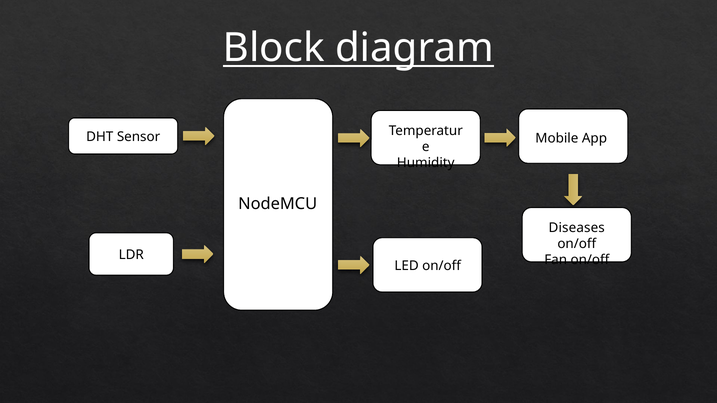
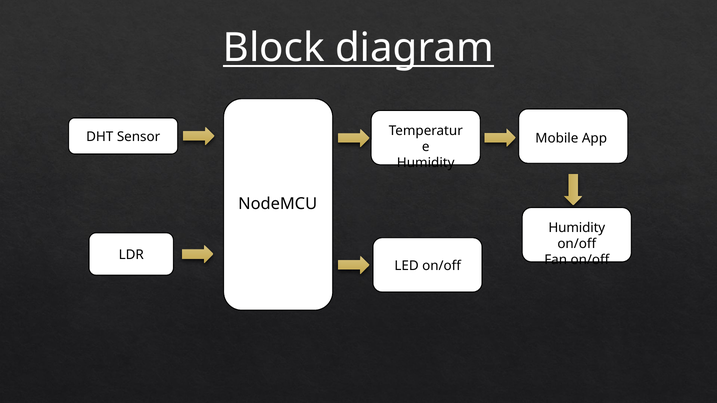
Diseases: Diseases -> Humidity (577, 228)
